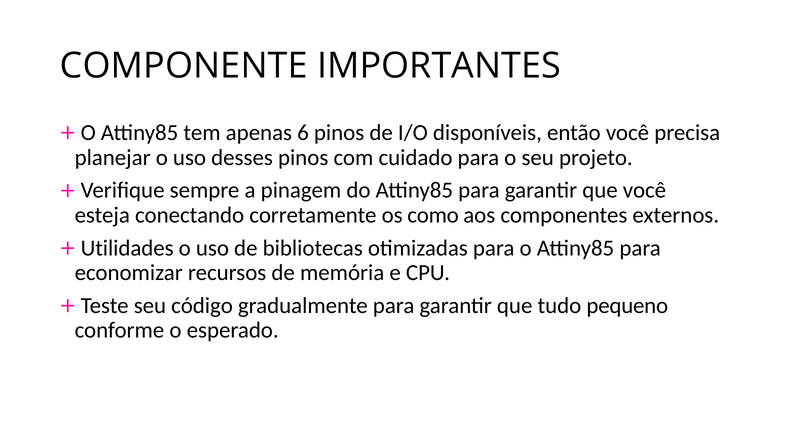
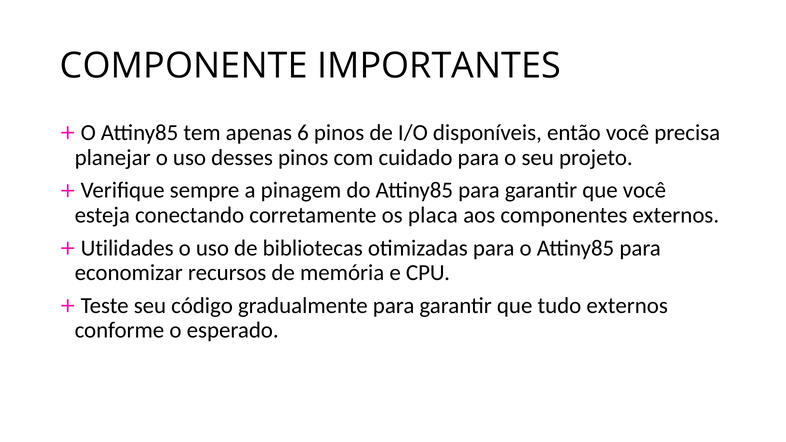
como: como -> placa (433, 215)
tudo pequeno: pequeno -> externos (627, 306)
